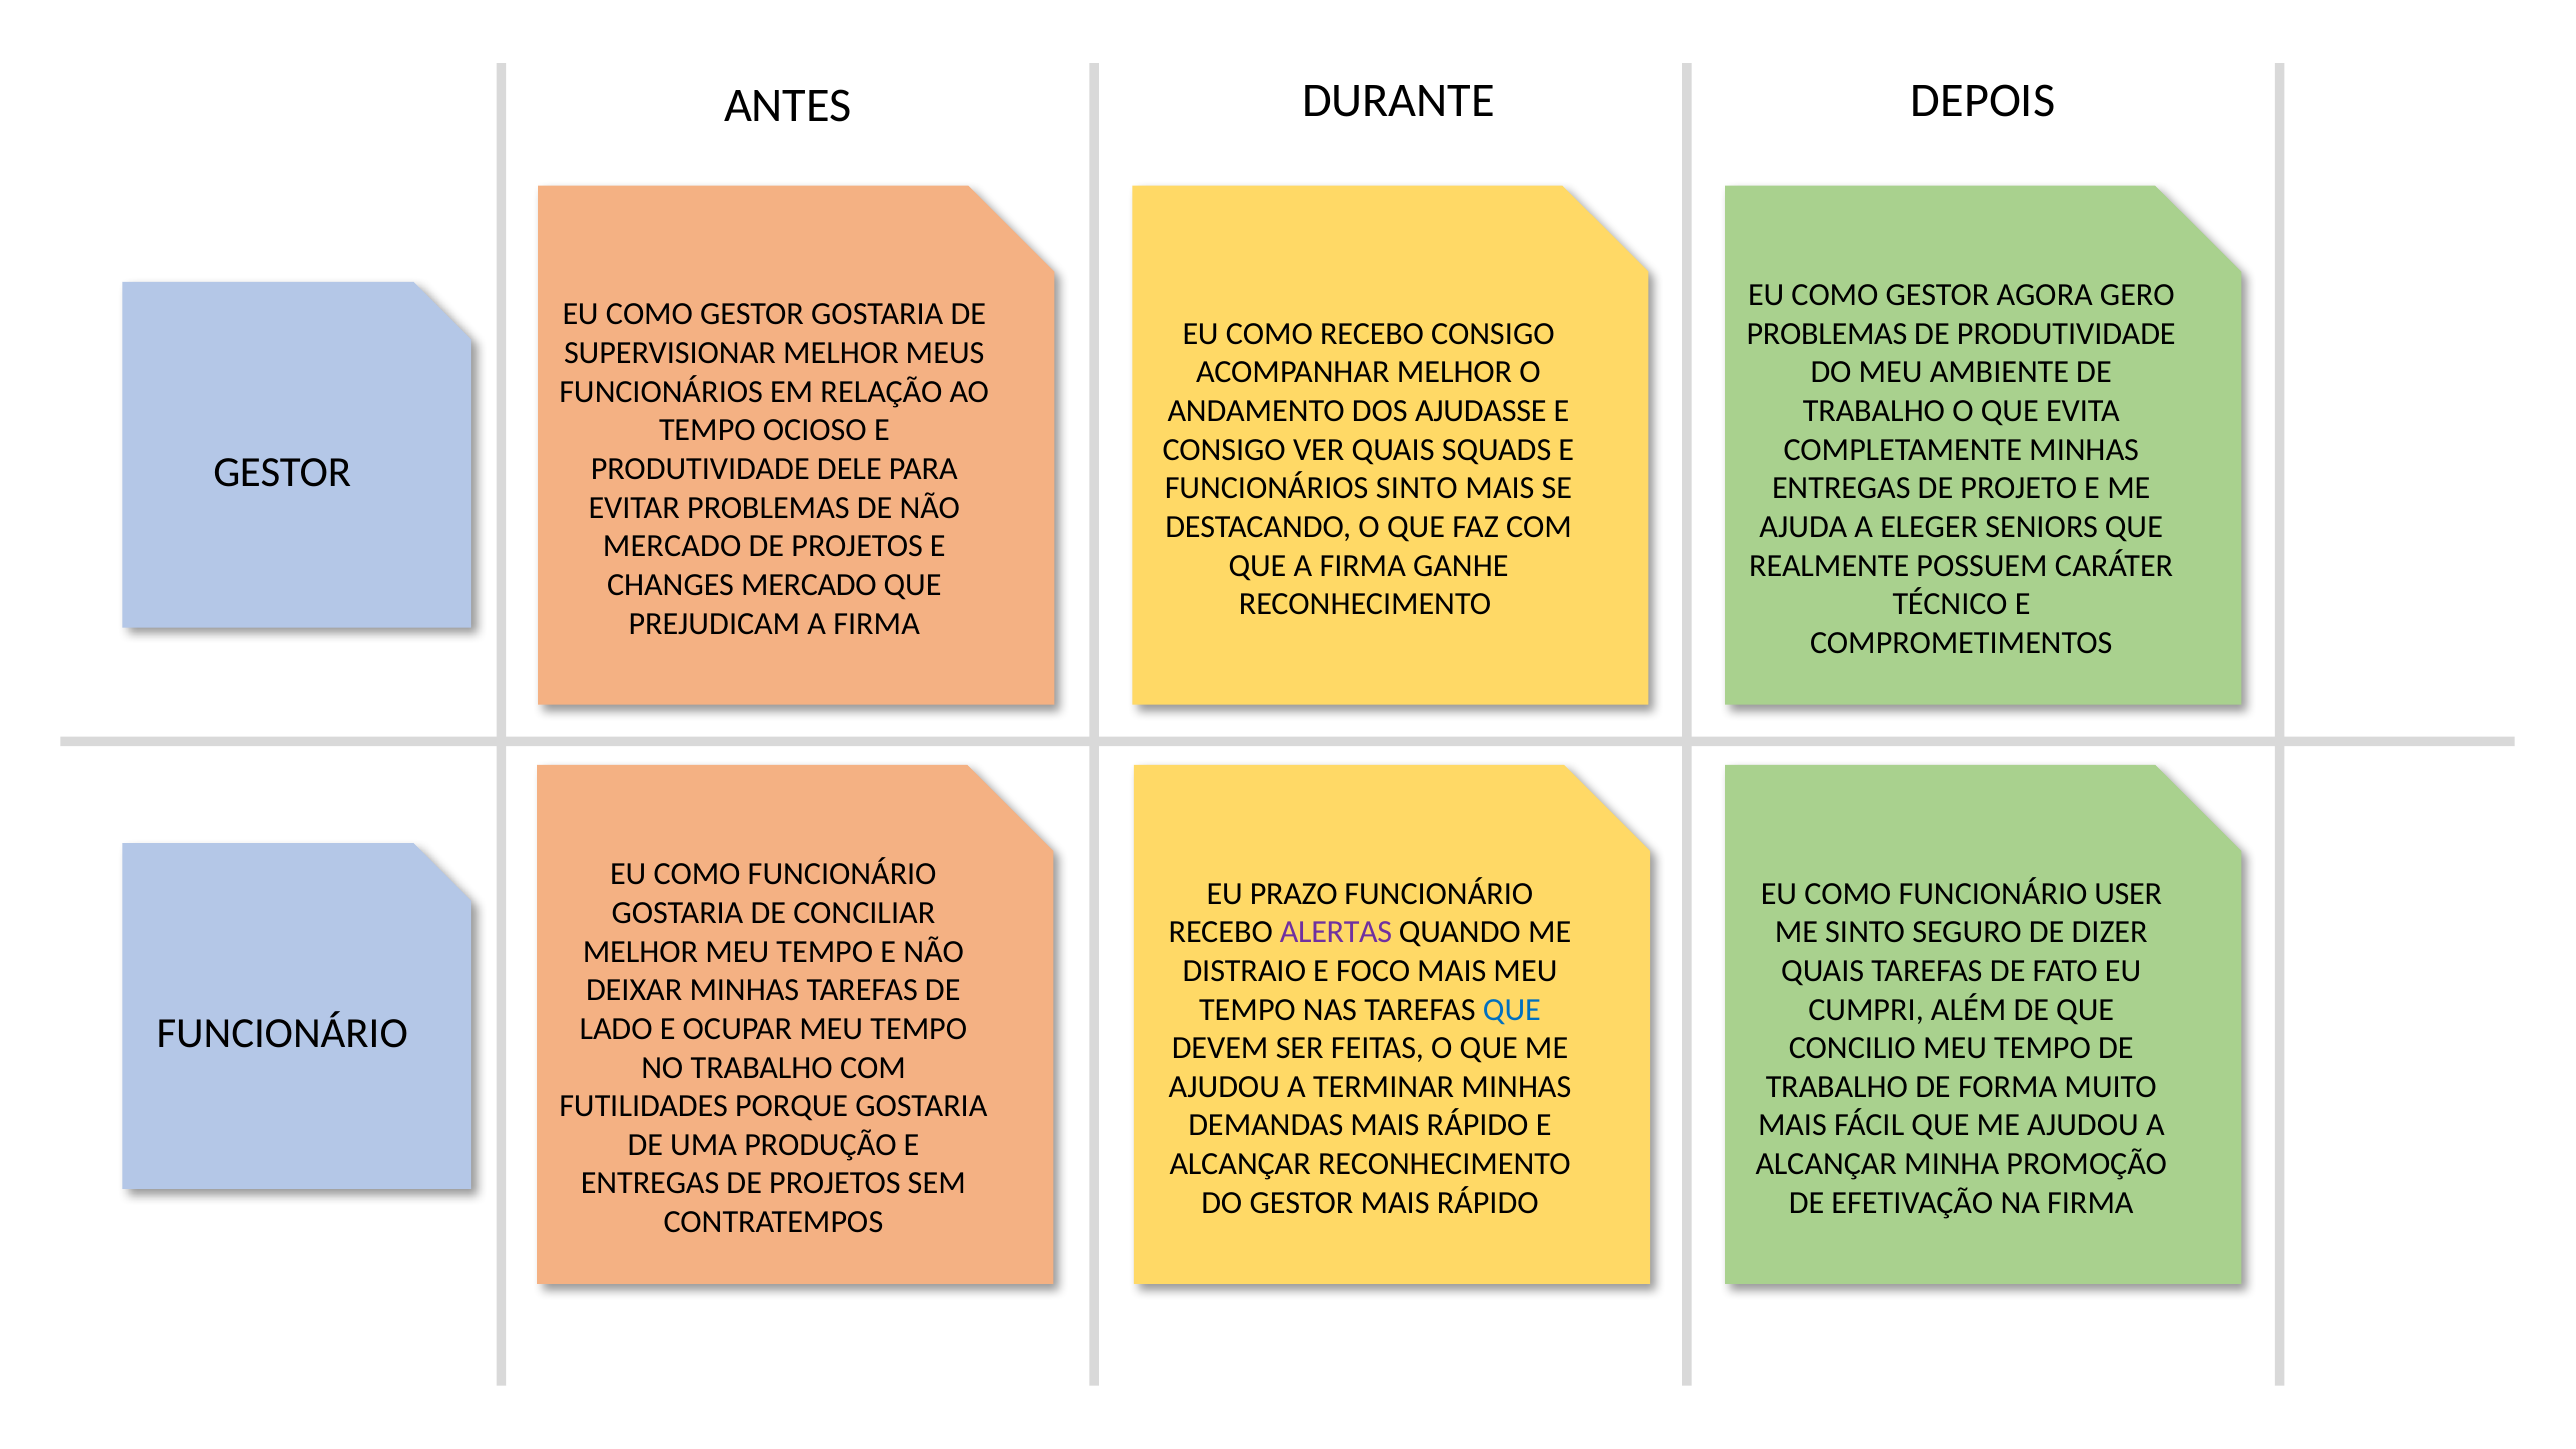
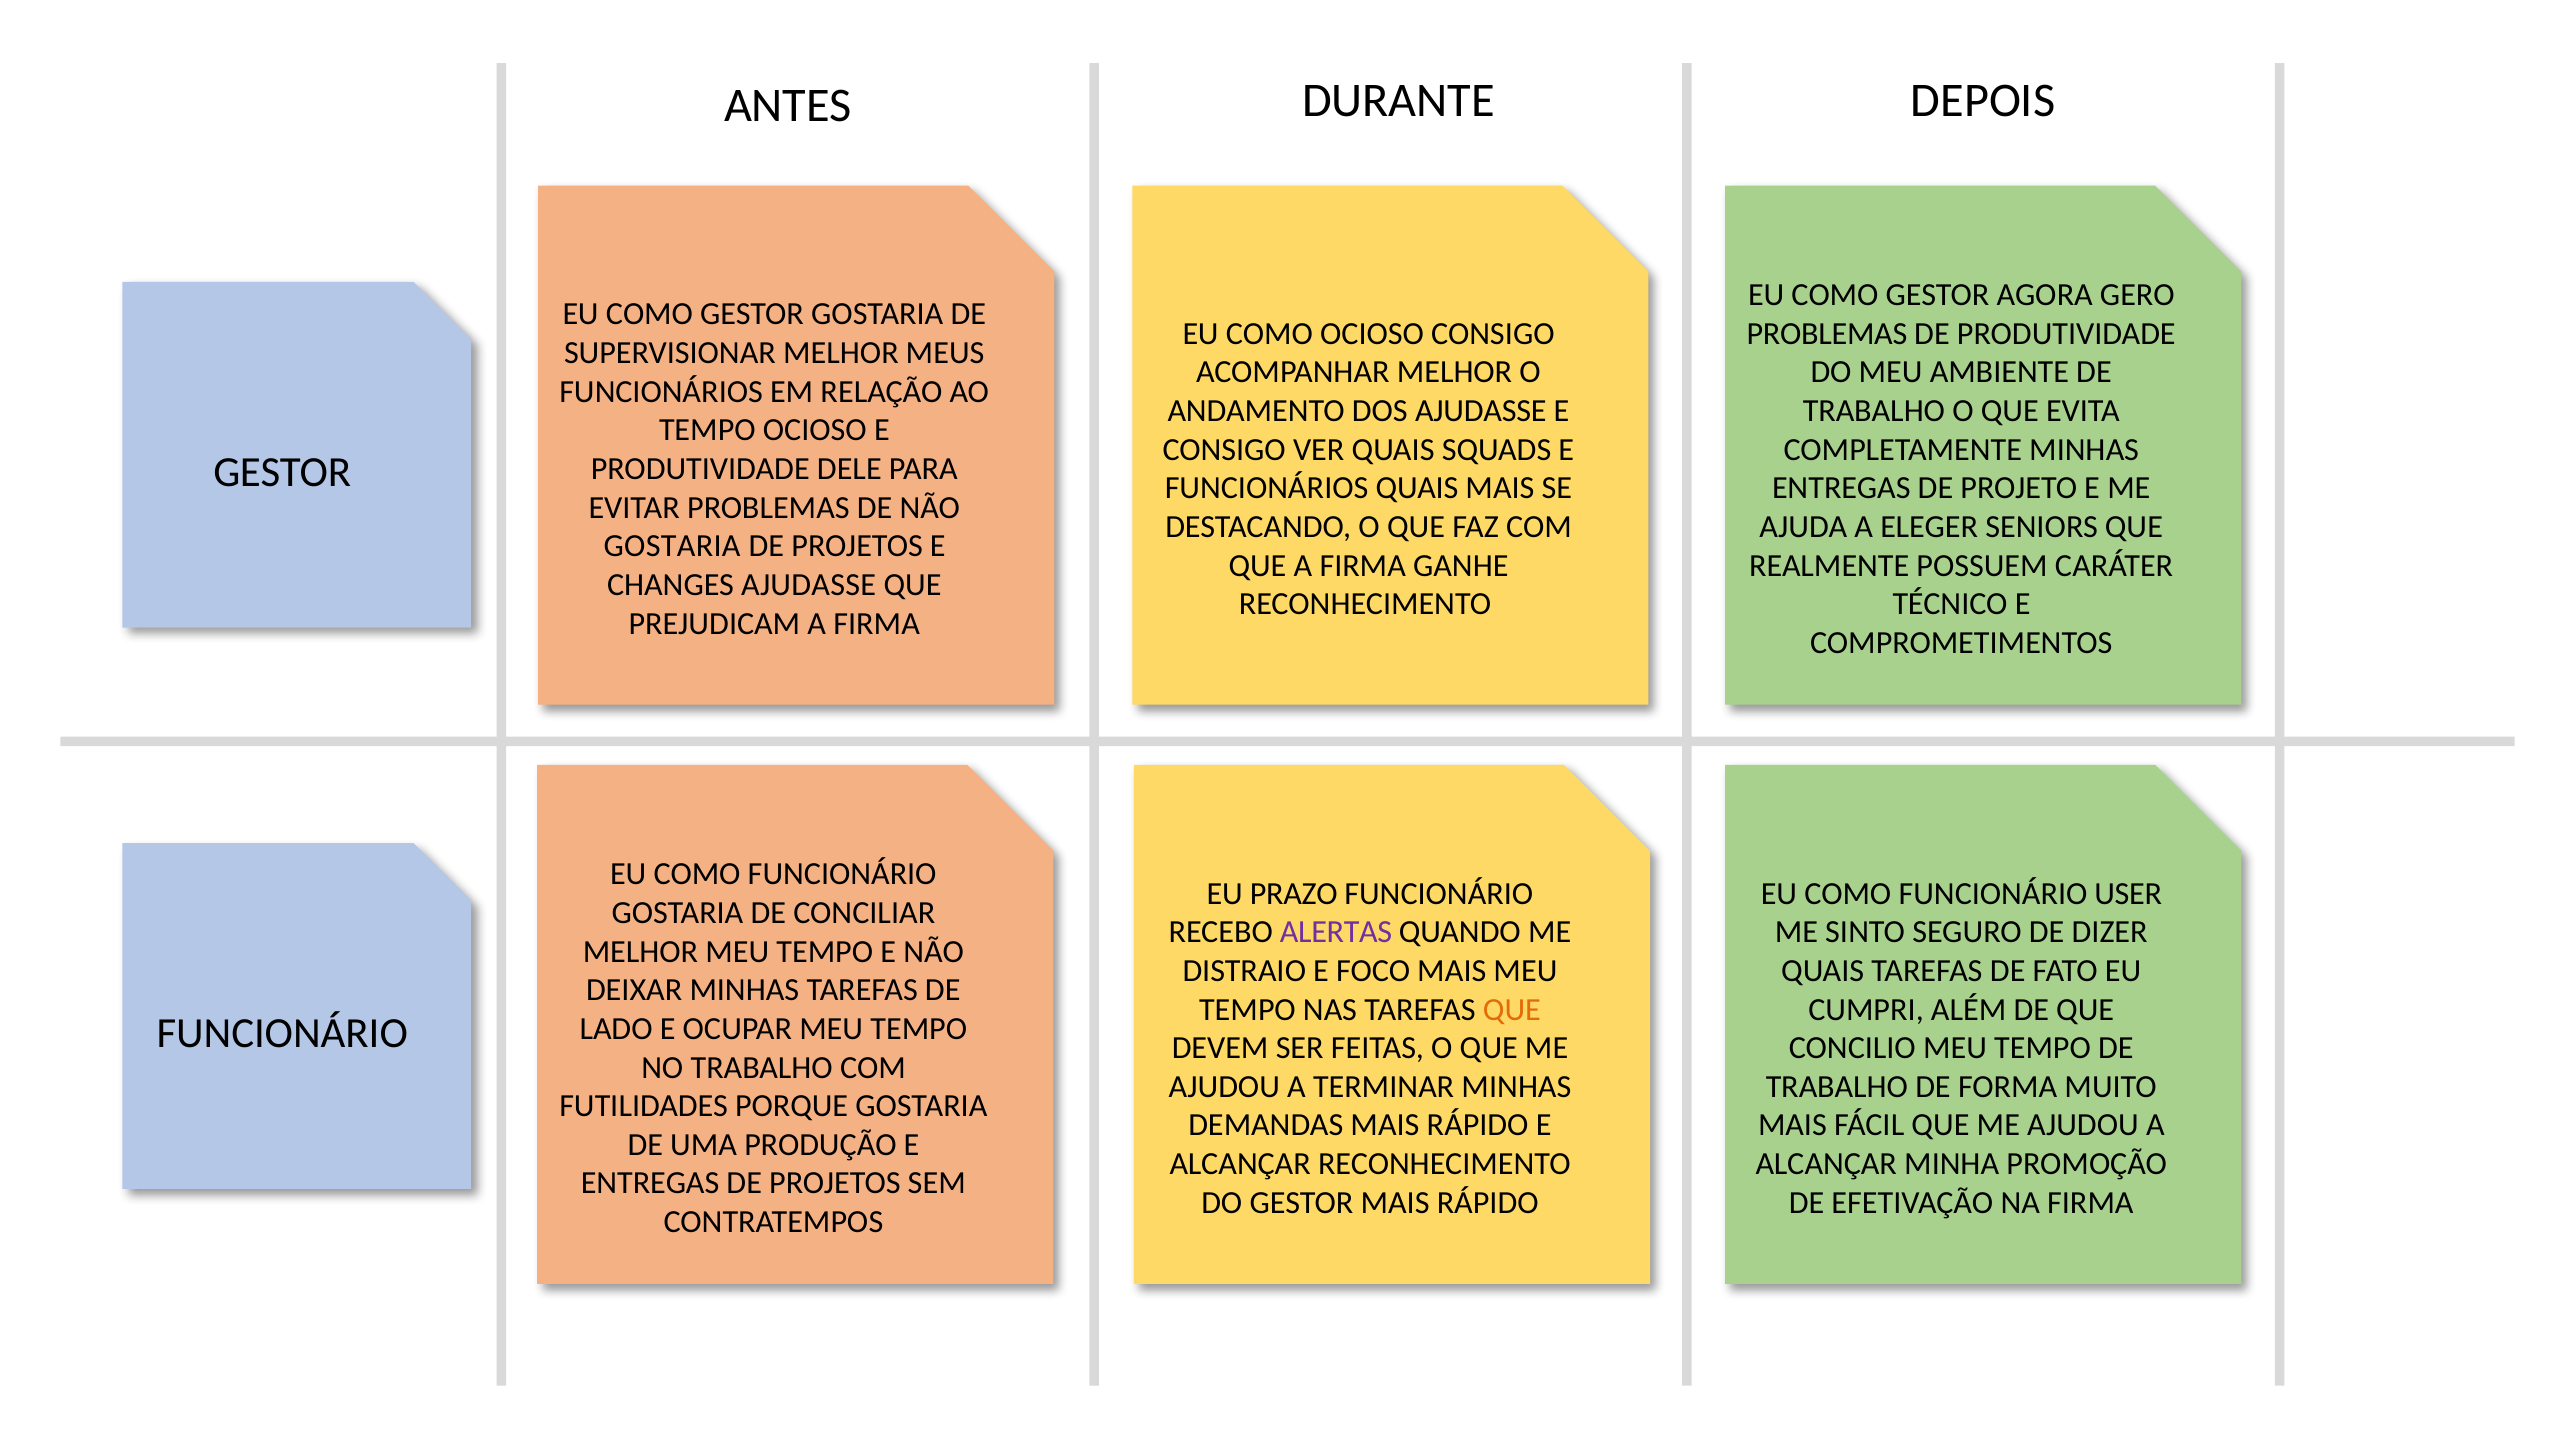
COMO RECEBO: RECEBO -> OCIOSO (1372, 334)
FUNCIONÁRIOS SINTO: SINTO -> QUAIS (1417, 488)
MERCADO: MERCADO -> GOSTARIA (672, 546)
CHANGES MERCADO: MERCADO -> AJUDASSE (809, 585)
QUE colour: blue -> orange (1512, 1009)
